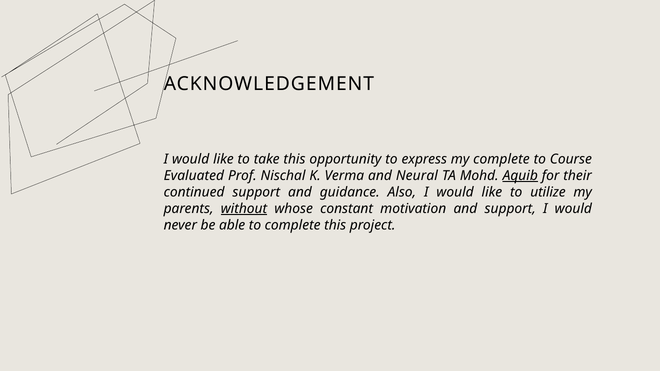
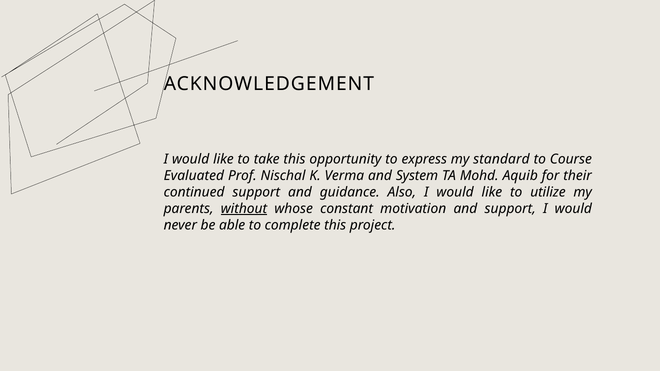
my complete: complete -> standard (501, 159)
Neural: Neural -> System (417, 176)
Aquib underline: present -> none (520, 176)
